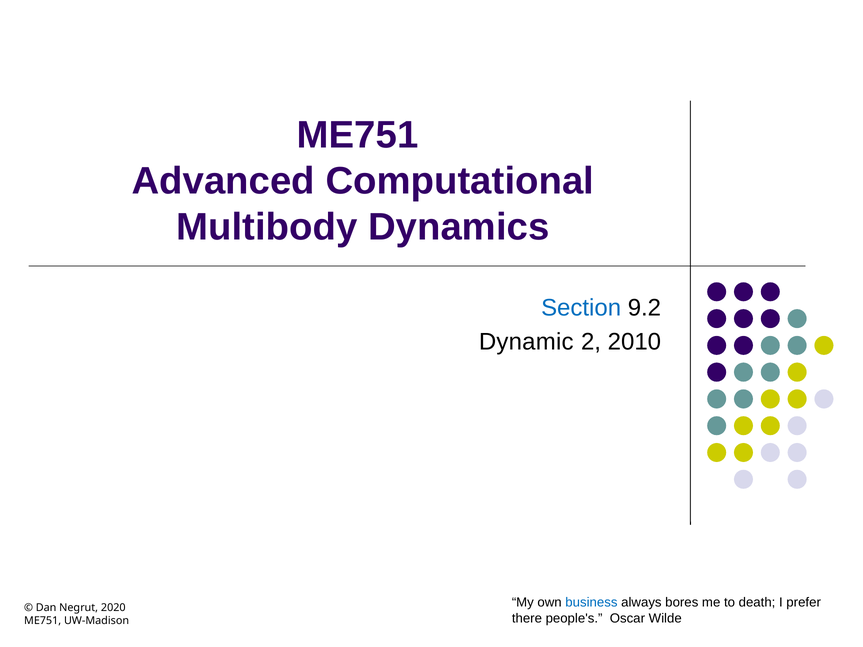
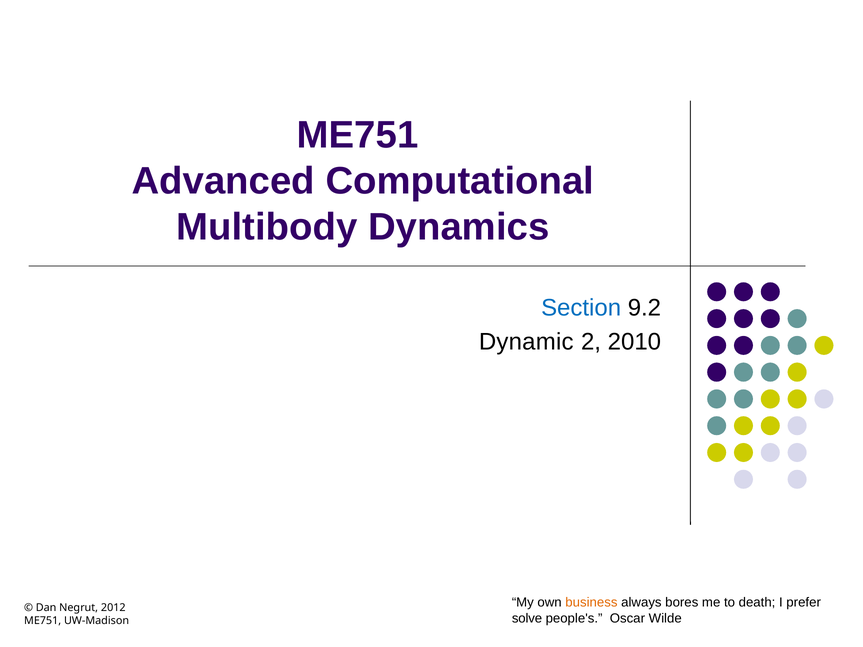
business colour: blue -> orange (591, 603)
2020: 2020 -> 2012 (113, 608)
there: there -> solve (527, 619)
